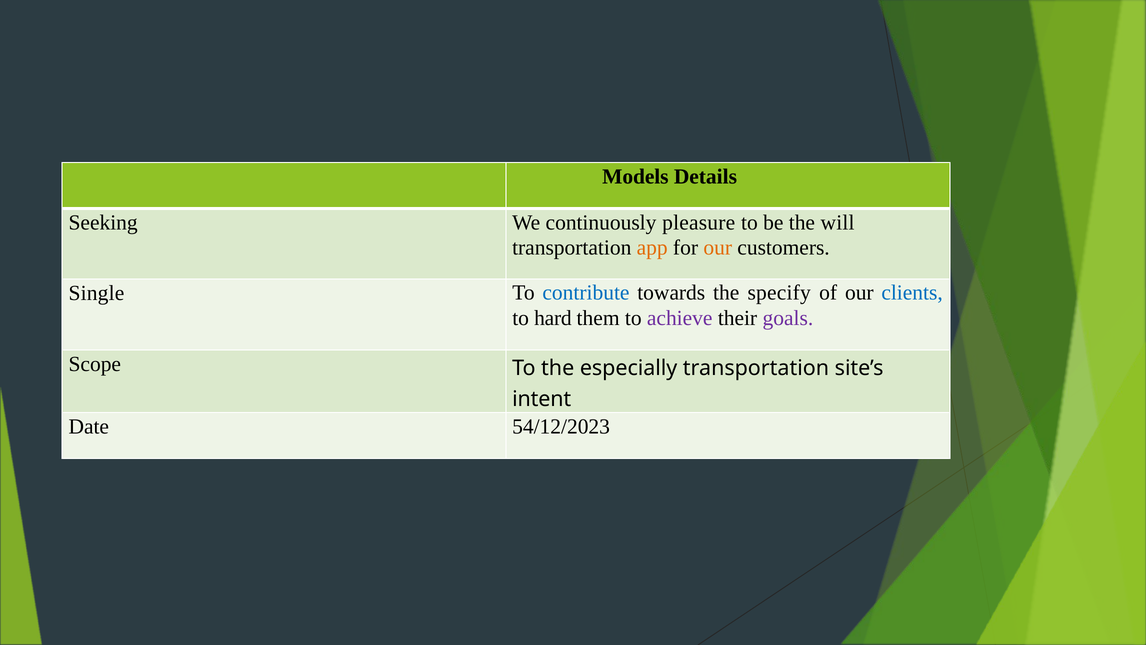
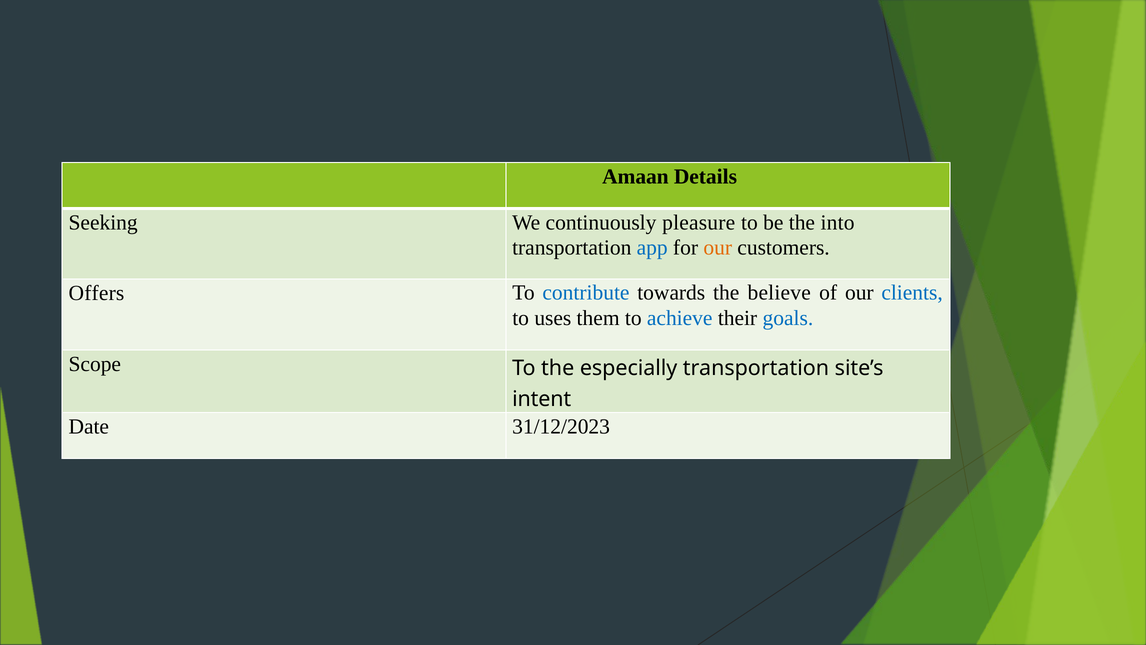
Models: Models -> Amaan (635, 177)
will: will -> into (838, 222)
app colour: orange -> blue (652, 248)
Single: Single -> Offers (96, 293)
specify: specify -> believe (779, 293)
hard: hard -> uses (553, 318)
achieve colour: purple -> blue (680, 318)
goals colour: purple -> blue (788, 318)
54/12/2023: 54/12/2023 -> 31/12/2023 (561, 427)
